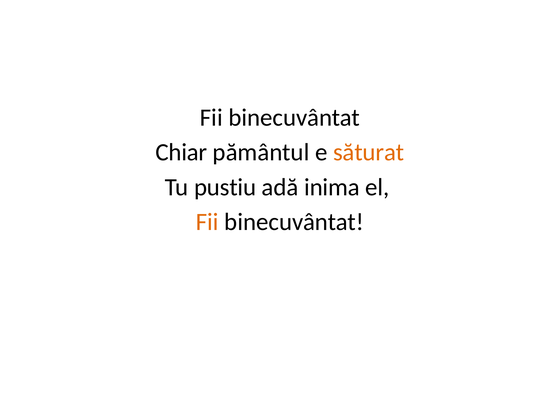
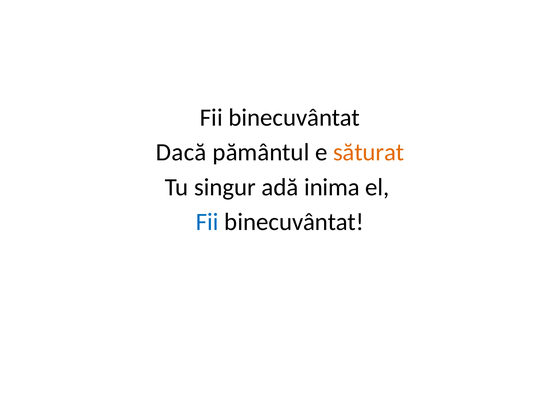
Chiar: Chiar -> Dacă (181, 152)
pustiu: pustiu -> singur (225, 187)
Fii colour: orange -> blue (207, 222)
